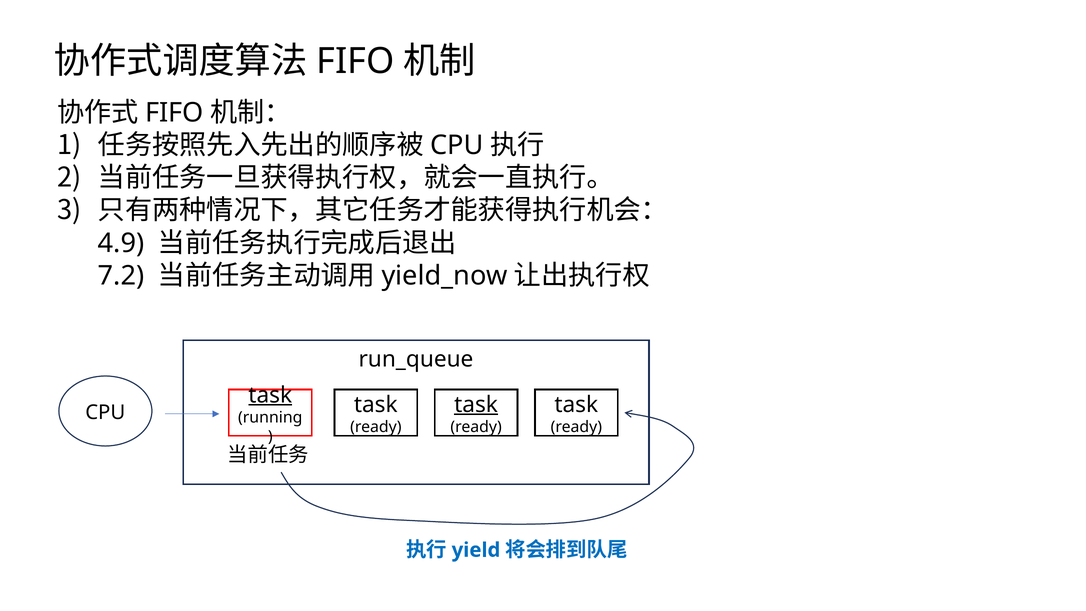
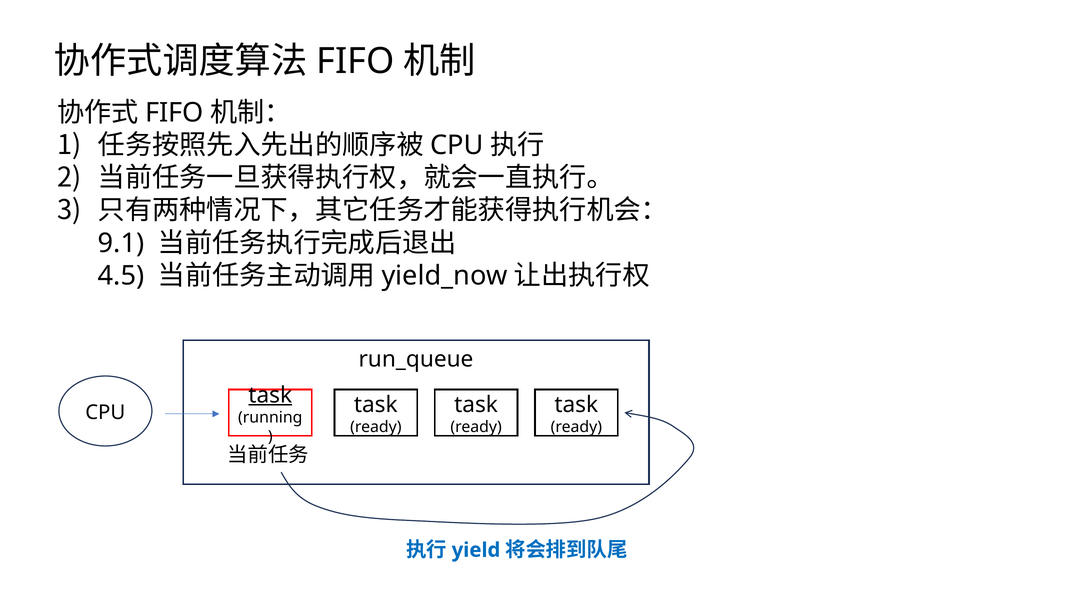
4.9: 4.9 -> 9.1 (121, 243)
7.2: 7.2 -> 4.5 (121, 276)
task underline: present -> none (476, 405)
